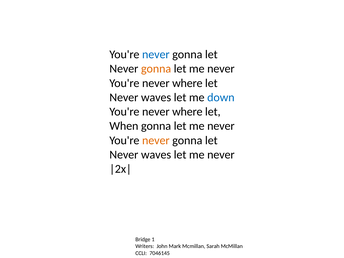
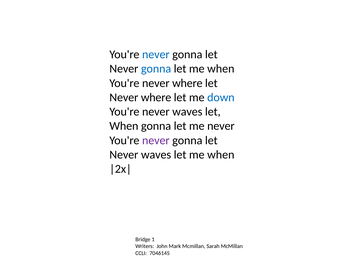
gonna colour: orange -> blue (156, 69)
never: never -> when (221, 69)
waves: waves -> where (156, 97)
where: where -> waves (187, 112)
never colour: orange -> purple (156, 140)
never: never -> when (221, 155)
